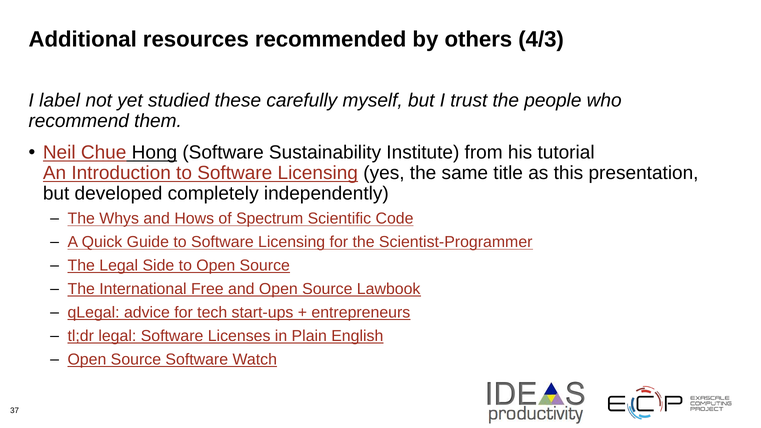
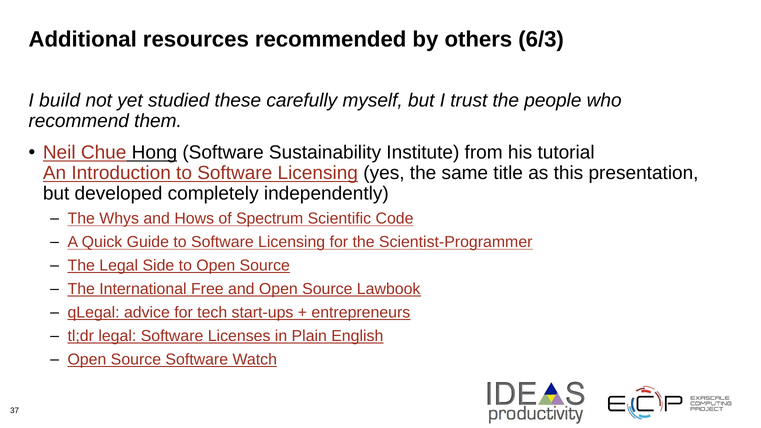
4/3: 4/3 -> 6/3 (541, 39)
label: label -> build (60, 100)
